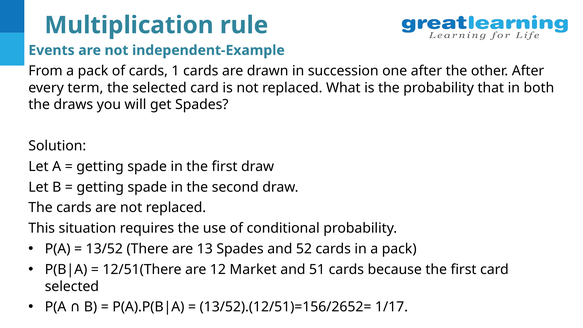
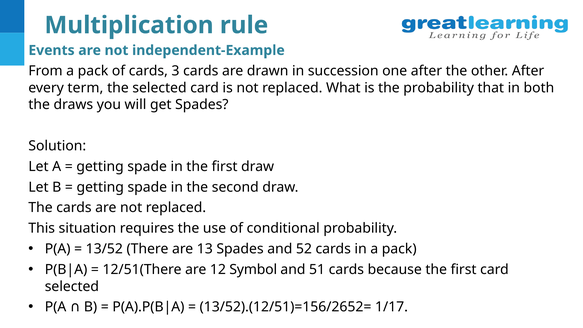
1: 1 -> 3 (175, 71)
Market: Market -> Symbol (253, 270)
